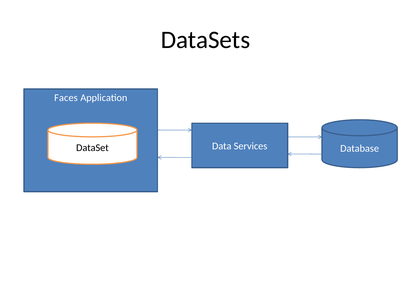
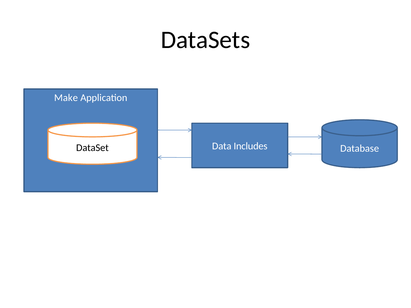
Faces: Faces -> Make (66, 98)
Services: Services -> Includes (251, 146)
